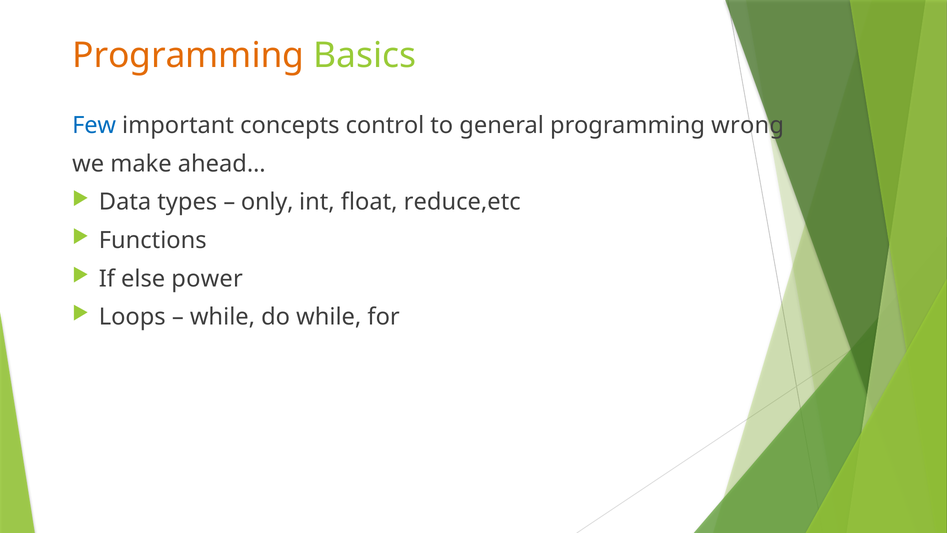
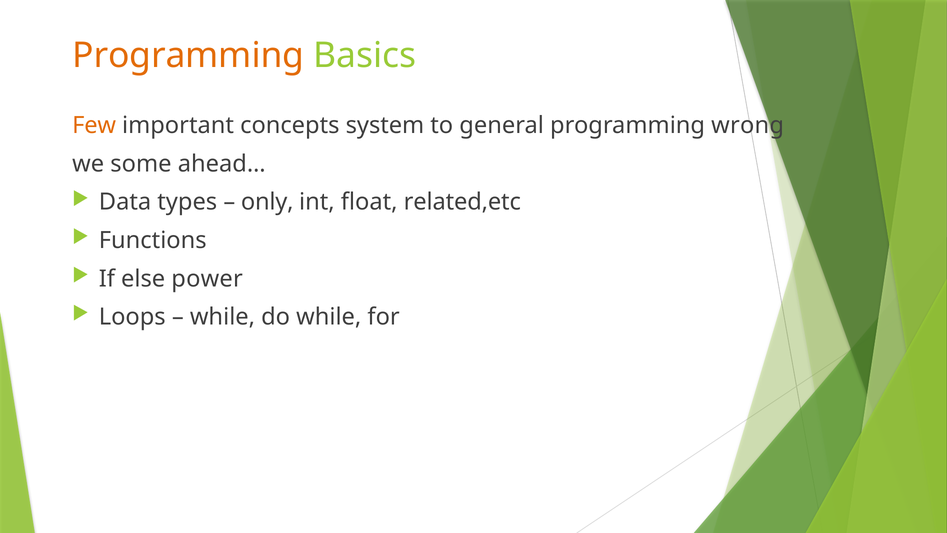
Few colour: blue -> orange (94, 125)
control: control -> system (385, 125)
make: make -> some (141, 164)
reduce,etc: reduce,etc -> related,etc (462, 202)
